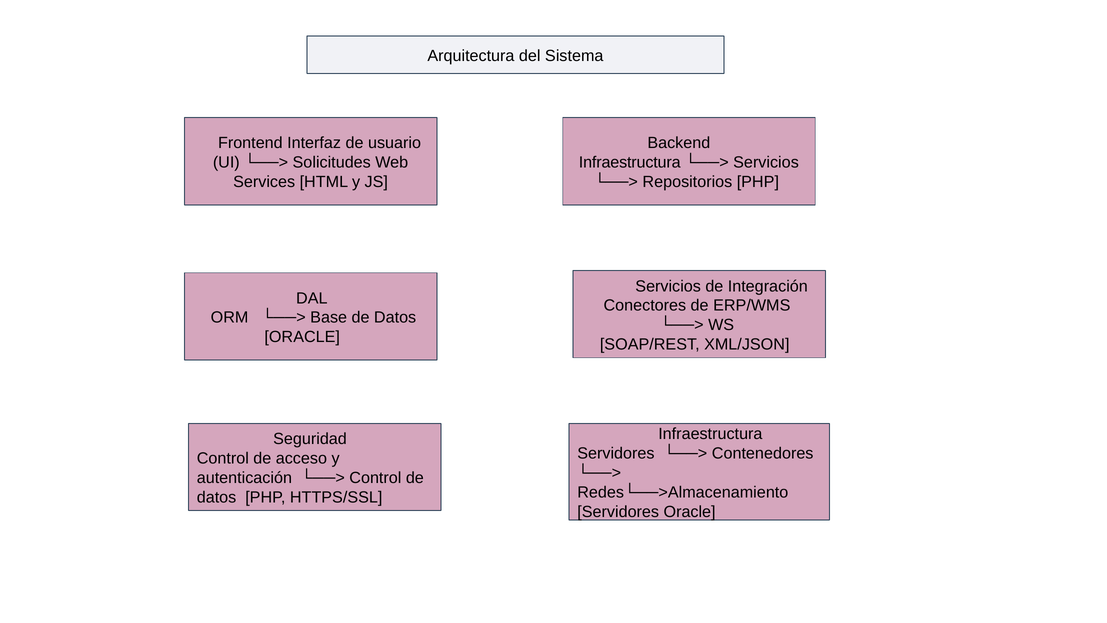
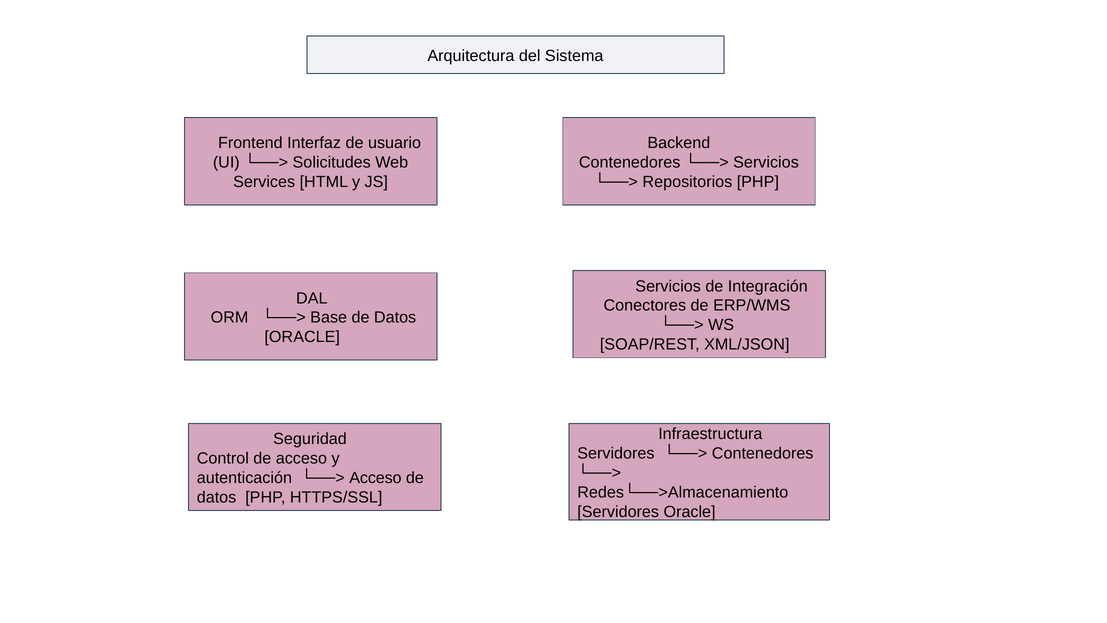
Infraestructura: Infraestructura -> Contenedores (630, 162)
Control: Control -> Acceso (375, 478)
